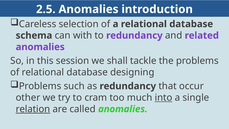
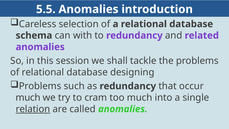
2.5: 2.5 -> 5.5 (46, 9)
other: other -> much (28, 97)
into underline: present -> none (164, 97)
